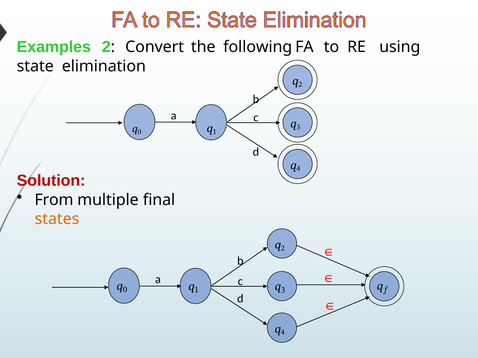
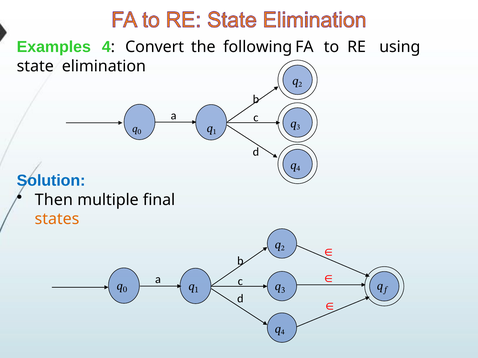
2: 2 -> 4 (106, 47)
Solution colour: red -> blue (51, 181)
From: From -> Then (54, 200)
